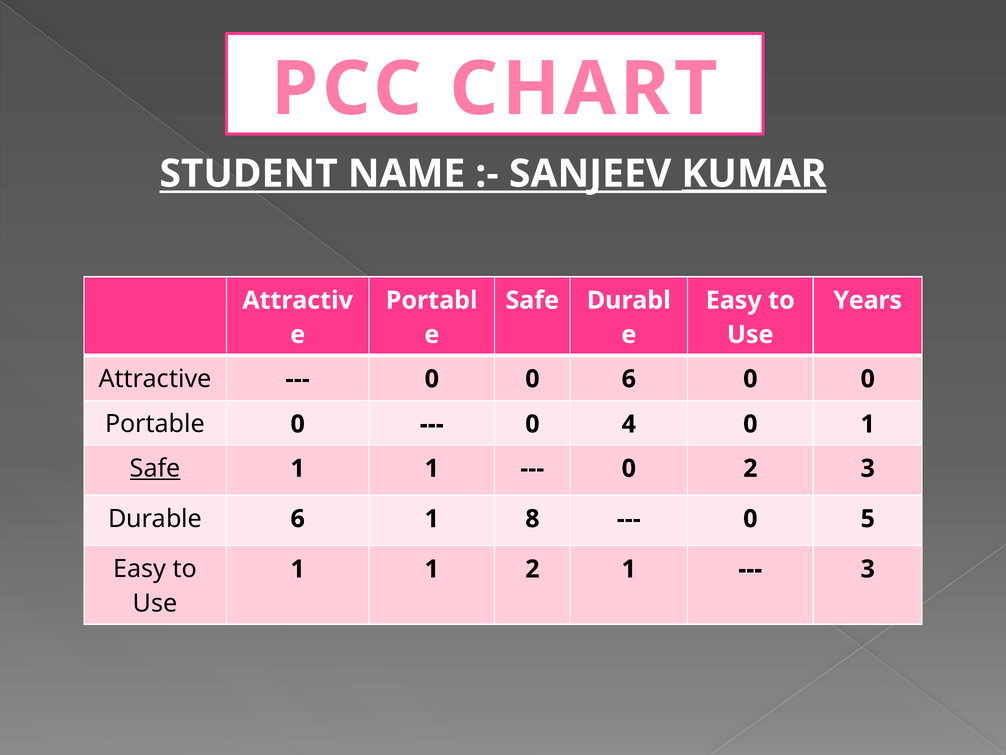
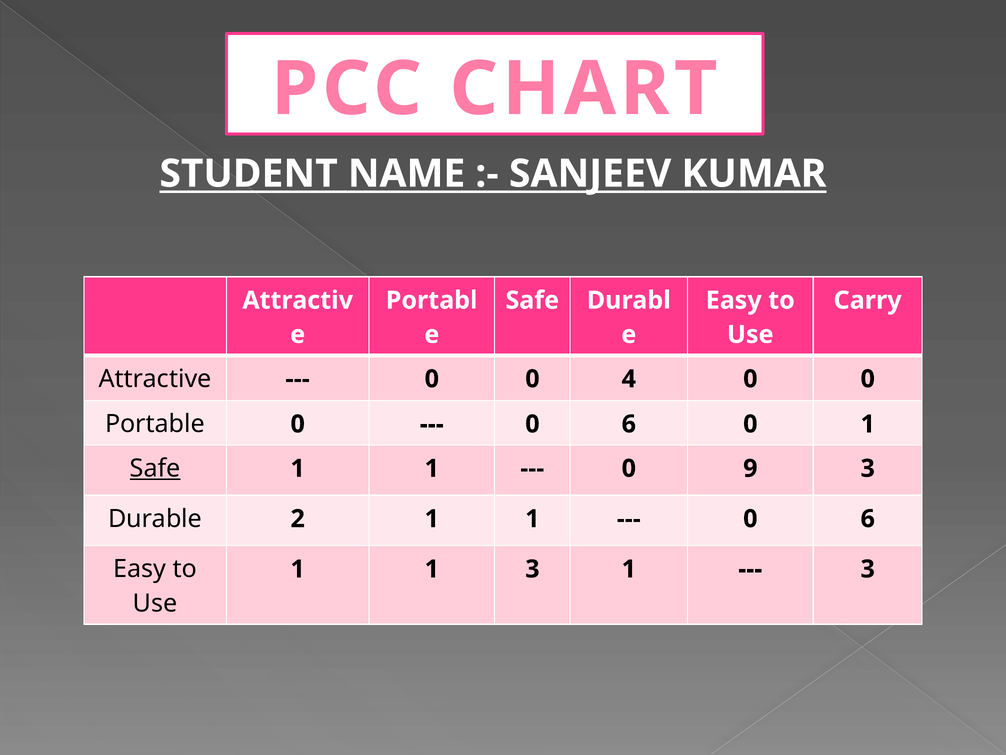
KUMAR underline: present -> none (754, 174)
Years: Years -> Carry (868, 300)
0 6: 6 -> 4 (629, 379)
4: 4 -> 6 (629, 424)
0 2: 2 -> 9 (750, 468)
Durable 6: 6 -> 2 (298, 519)
8: 8 -> 1 (532, 519)
5: 5 -> 6 (868, 519)
1 2: 2 -> 3 (532, 569)
